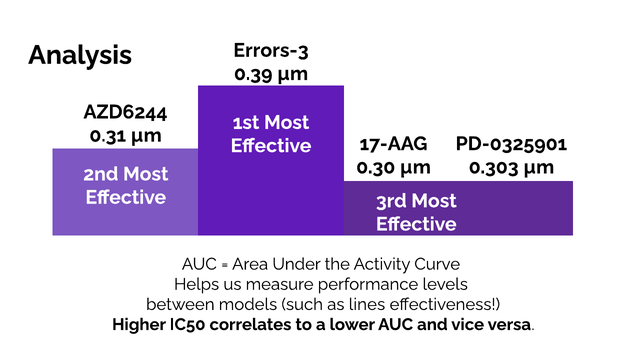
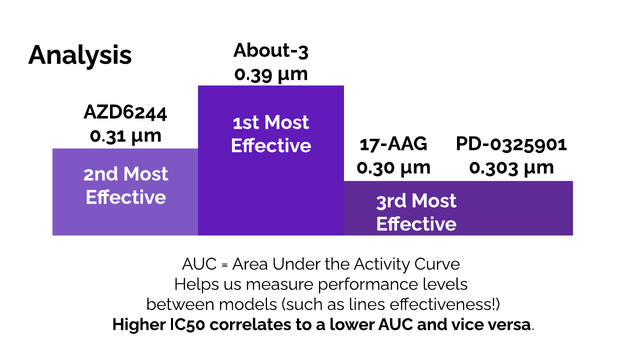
Errors-3: Errors-3 -> About-3 (271, 50)
